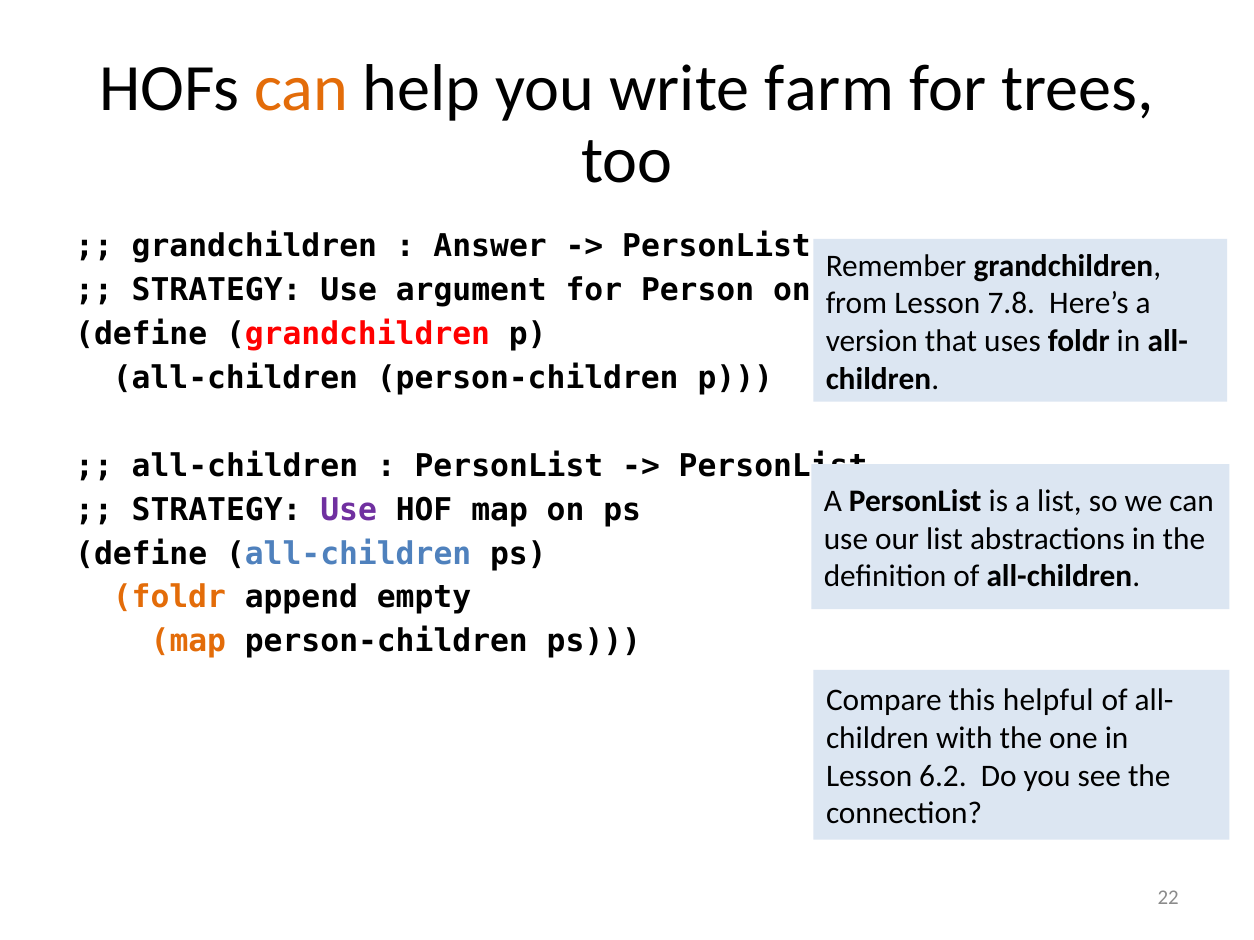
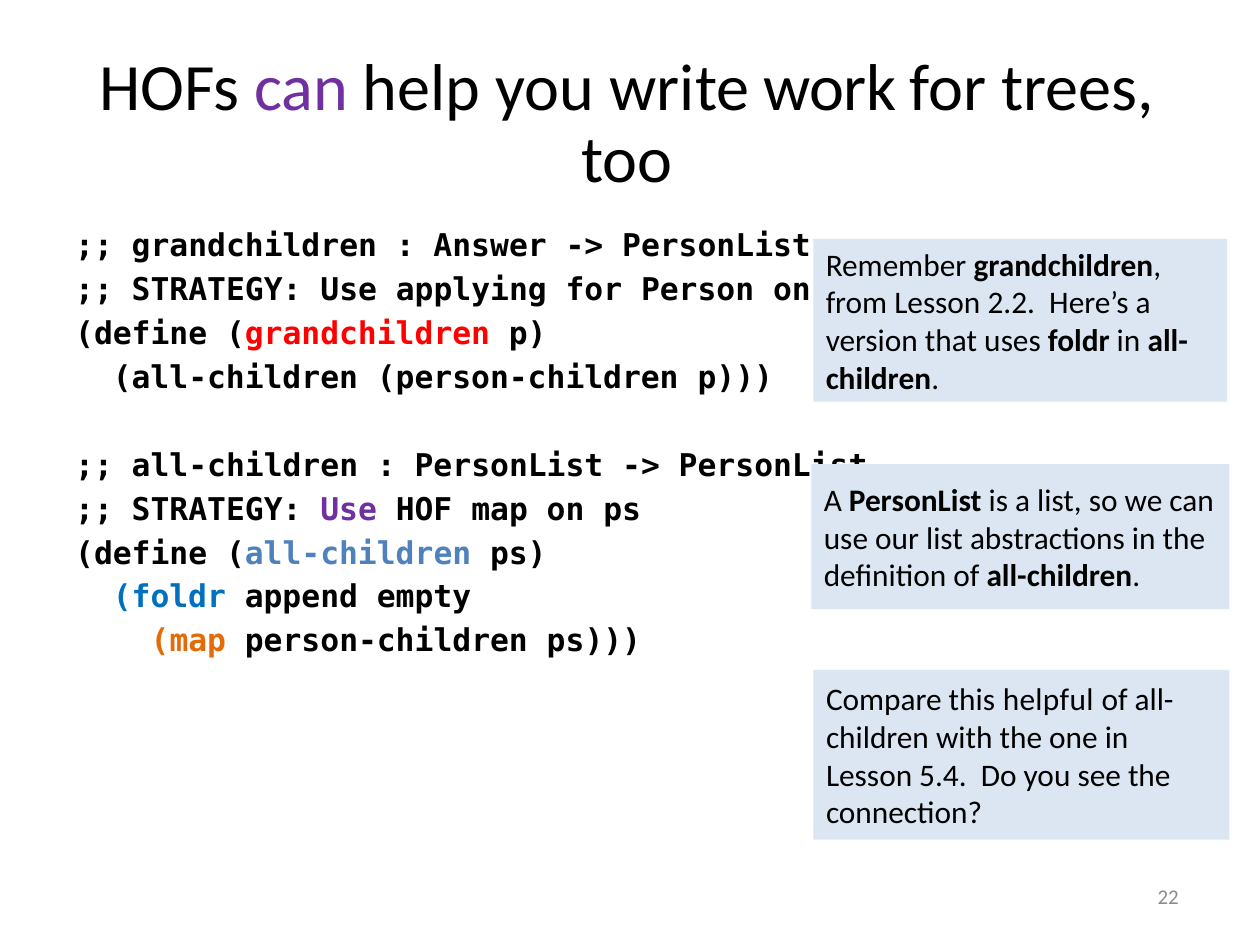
can colour: orange -> purple (301, 89)
farm: farm -> work (830, 89)
argument: argument -> applying (471, 291)
7.8: 7.8 -> 2.2 (1011, 304)
foldr colour: orange -> blue (169, 598)
6.2: 6.2 -> 5.4 (943, 776)
